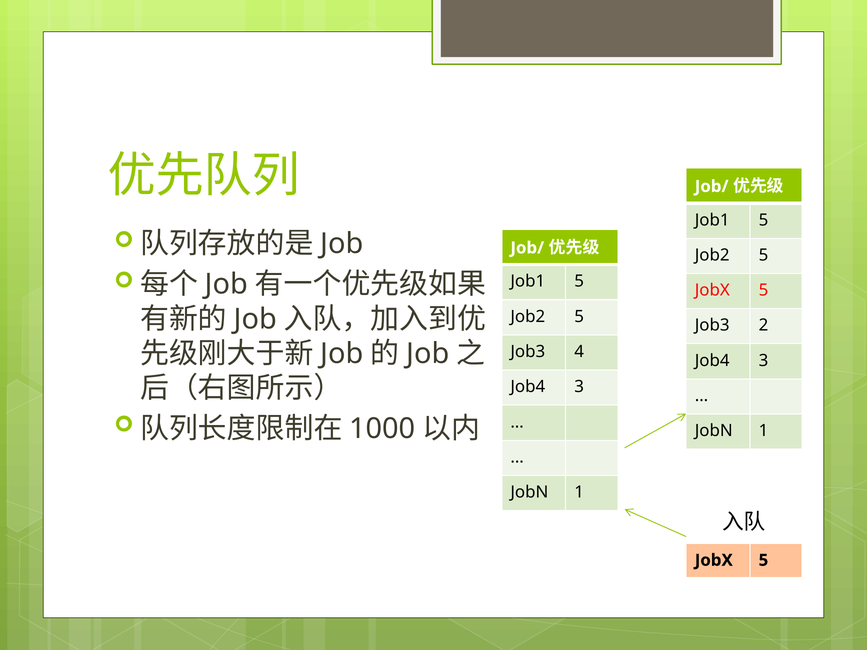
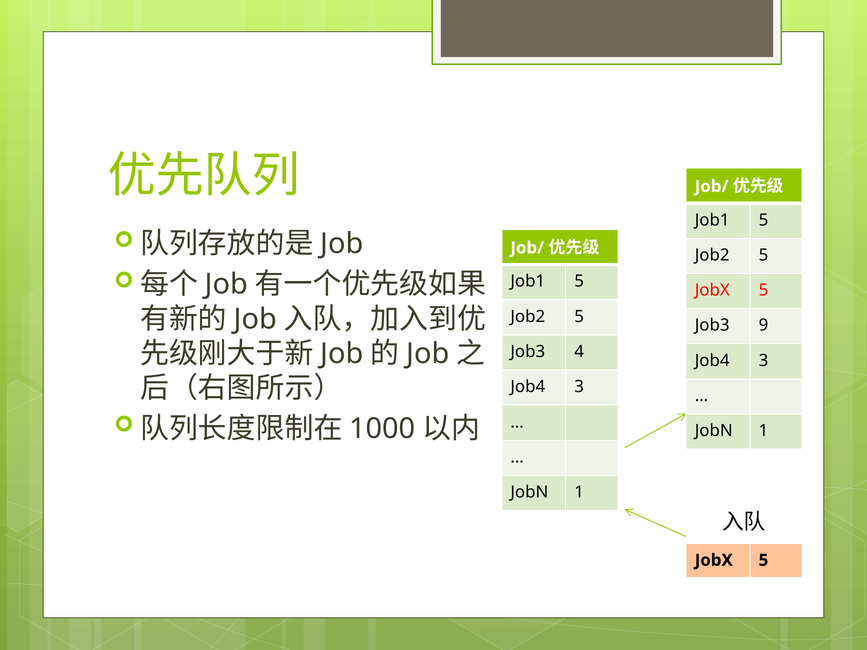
2: 2 -> 9 (763, 326)
